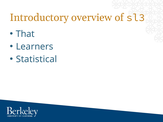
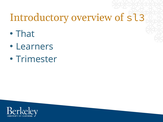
Statistical: Statistical -> Trimester (36, 59)
